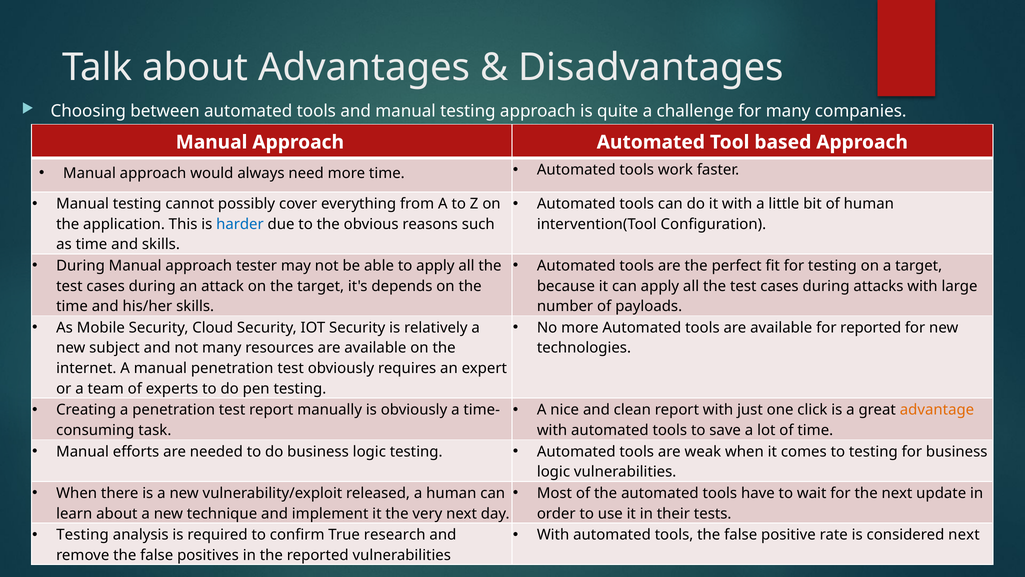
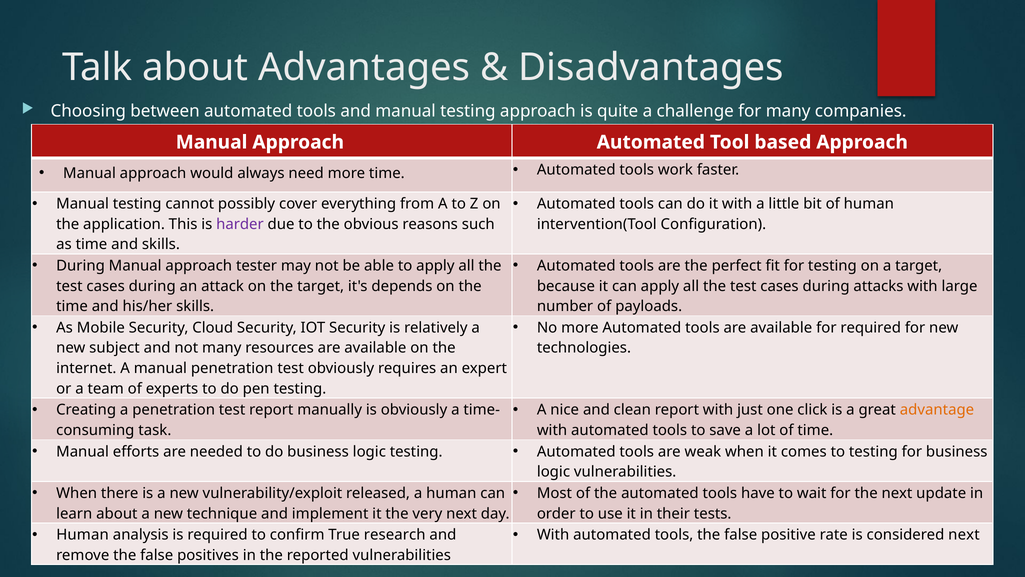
harder colour: blue -> purple (240, 224)
for reported: reported -> required (871, 327)
Testing: Testing -> Human (83, 534)
